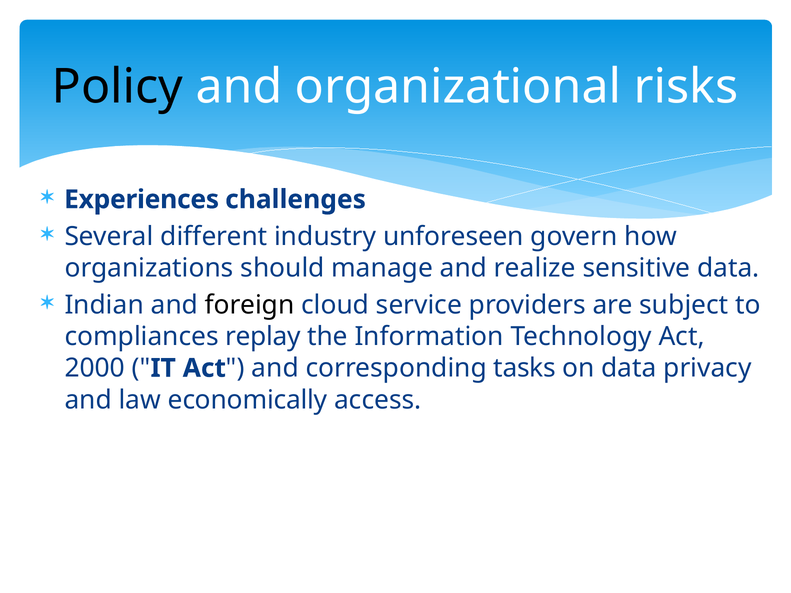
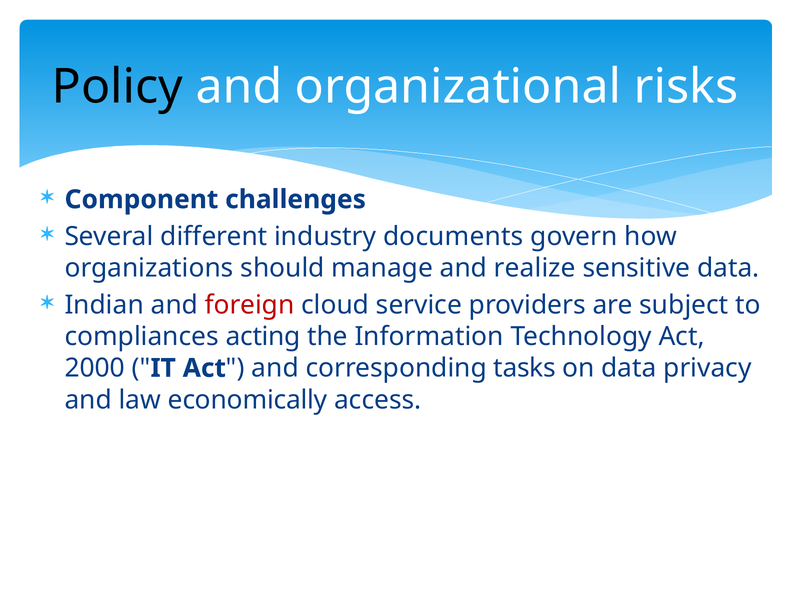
Experiences: Experiences -> Component (141, 200)
unforeseen: unforeseen -> documents (453, 237)
foreign colour: black -> red (250, 305)
replay: replay -> acting (263, 337)
